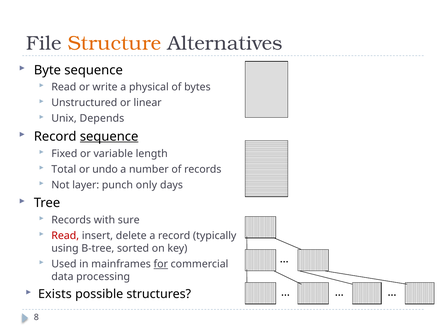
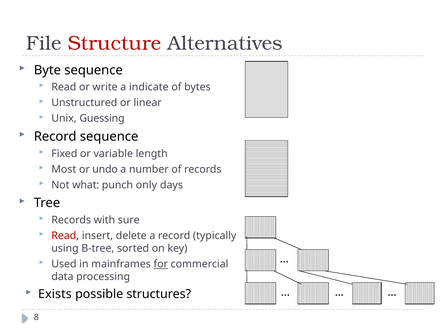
Structure colour: orange -> red (115, 43)
physical: physical -> indicate (149, 87)
Depends: Depends -> Guessing (102, 119)
sequence underline: present -> none (109, 137)
Total: Total -> Most (64, 169)
layer: layer -> what (86, 185)
